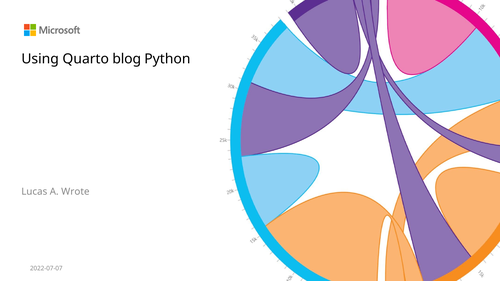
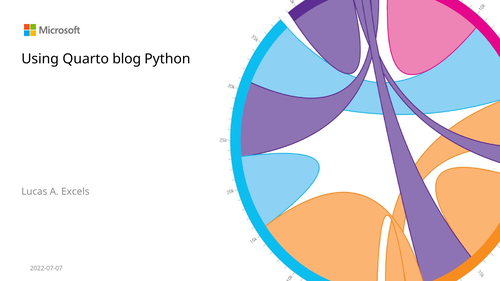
Wrote: Wrote -> Excels (75, 192)
